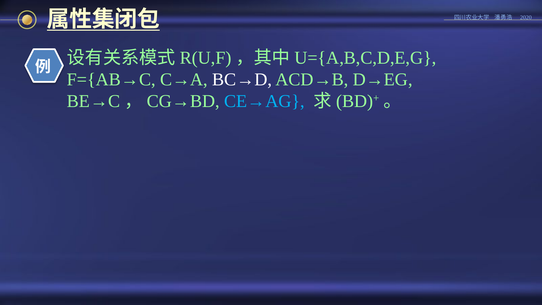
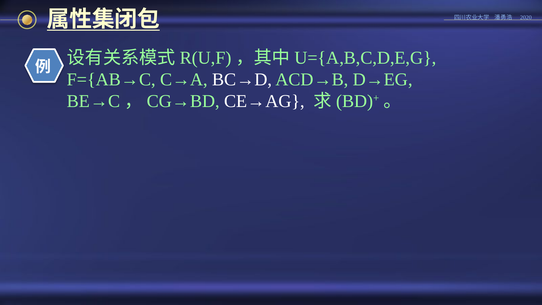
CE→AG colour: light blue -> white (264, 101)
